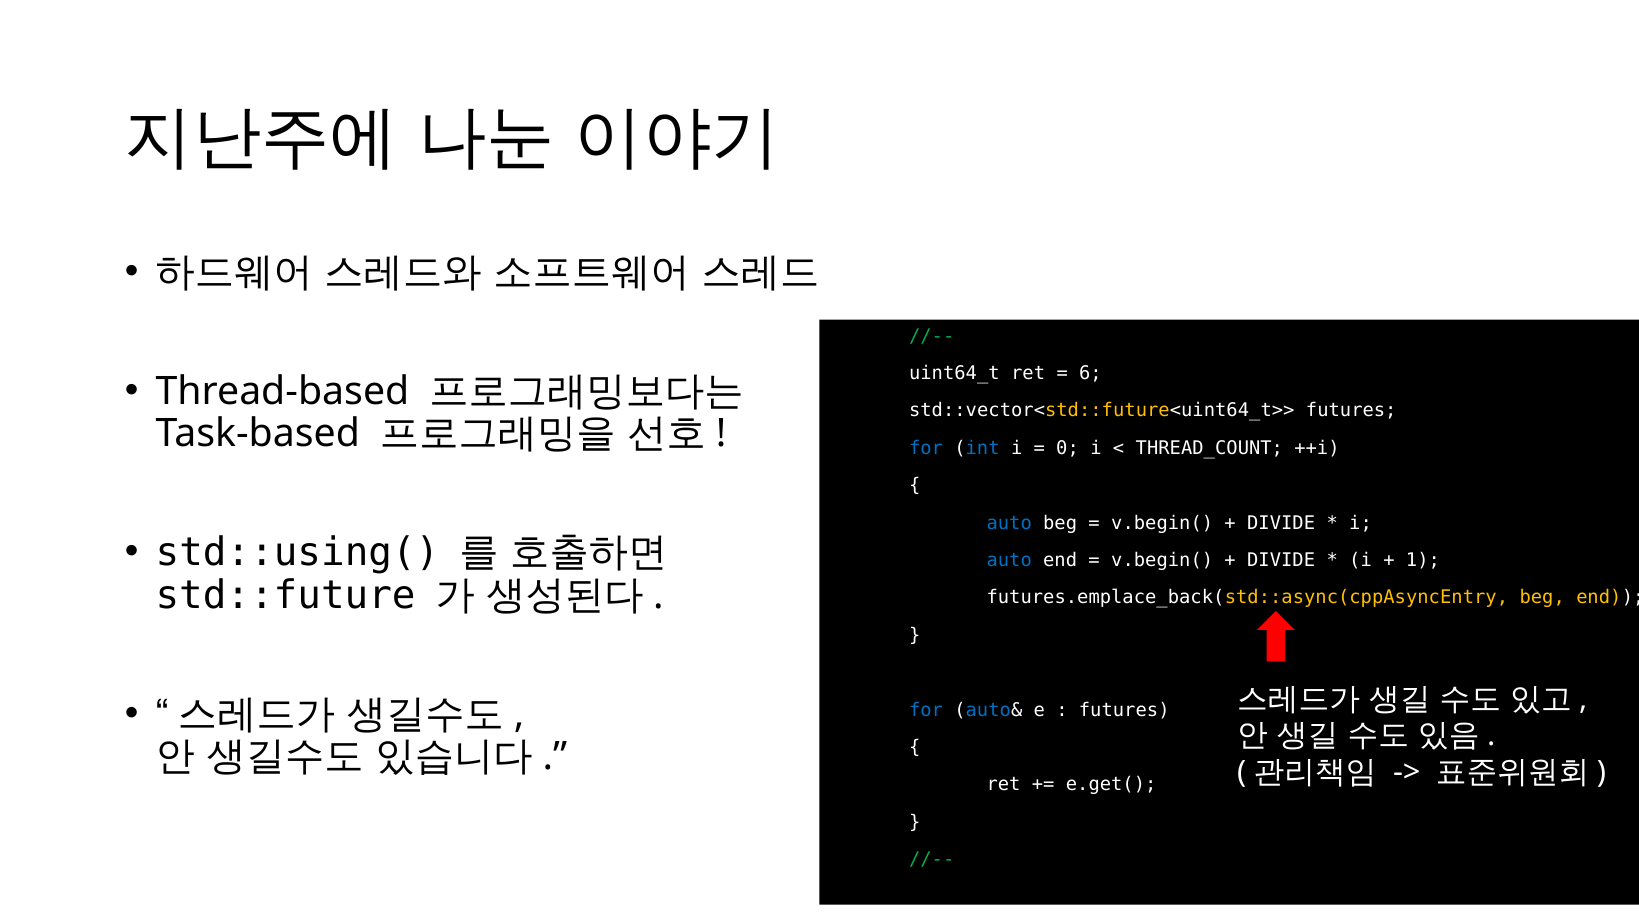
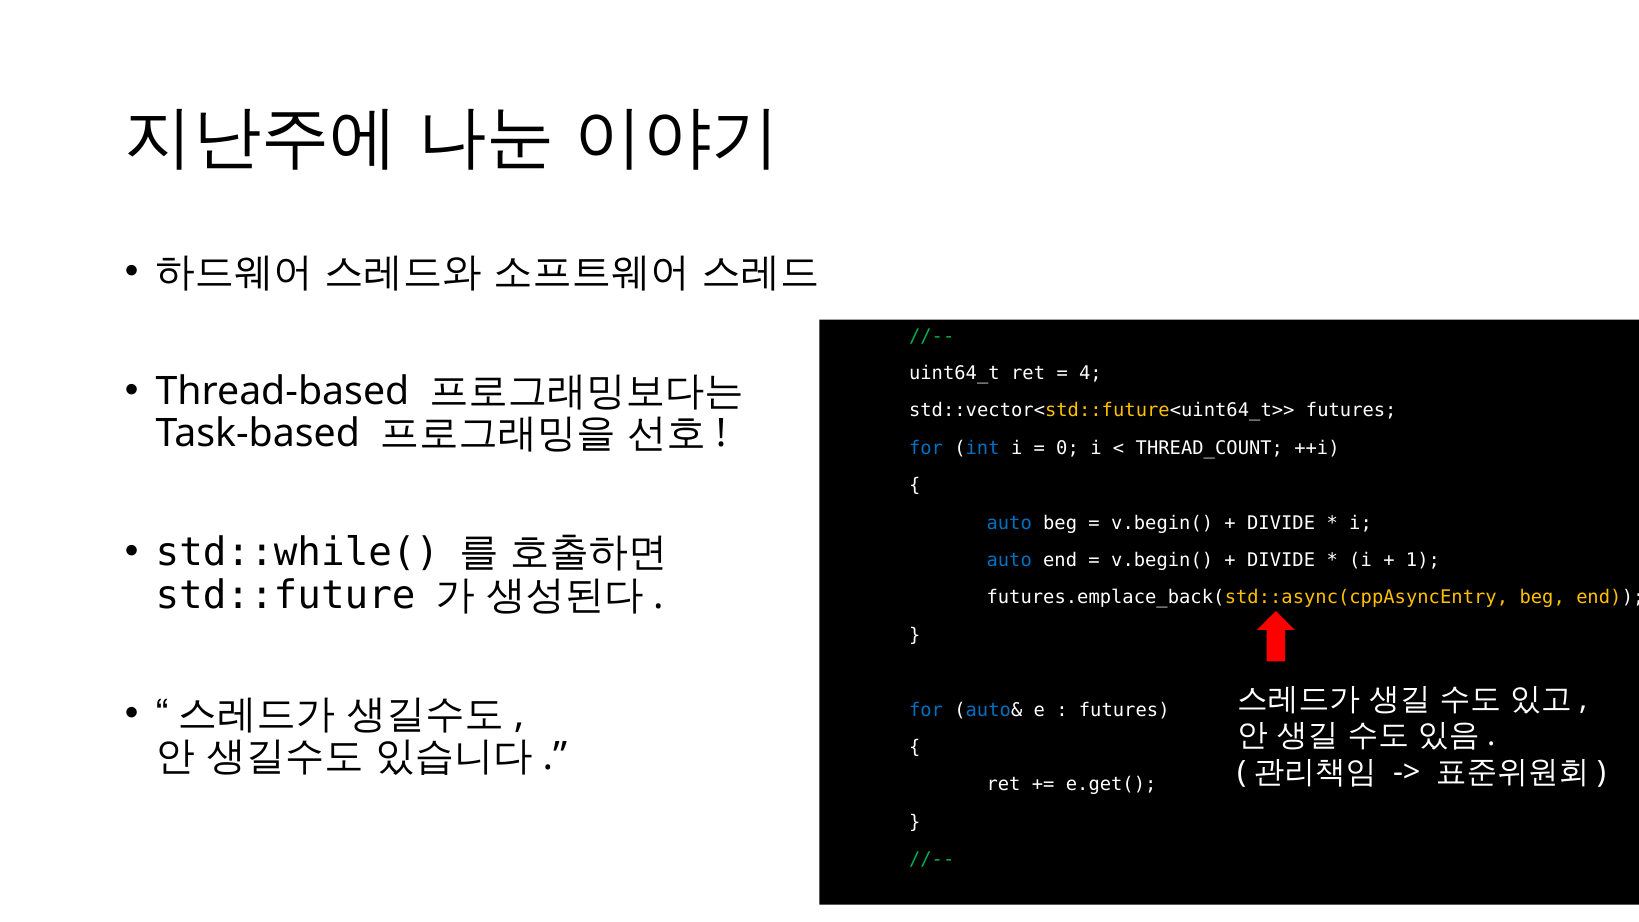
6: 6 -> 4 (1090, 373)
std::using(: std::using( -> std::while( (297, 553)
